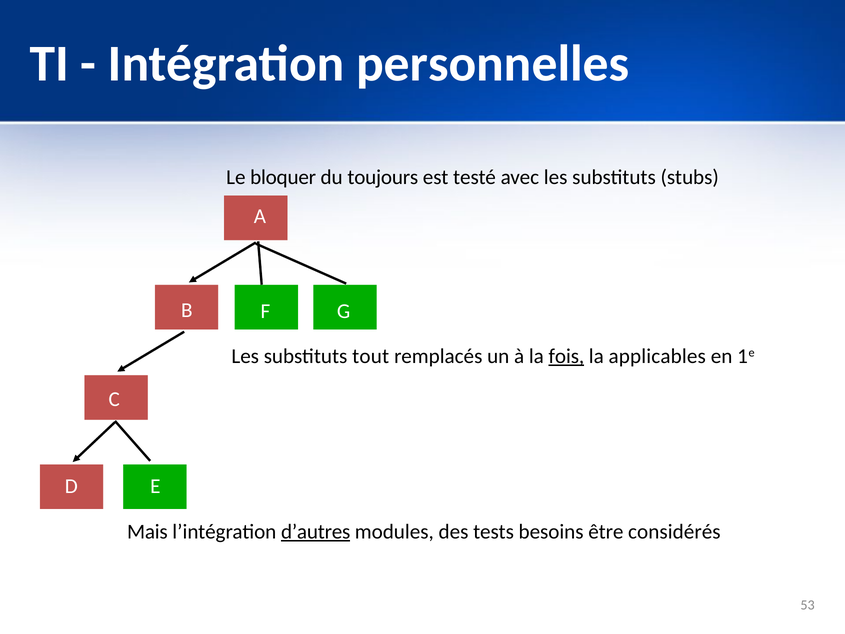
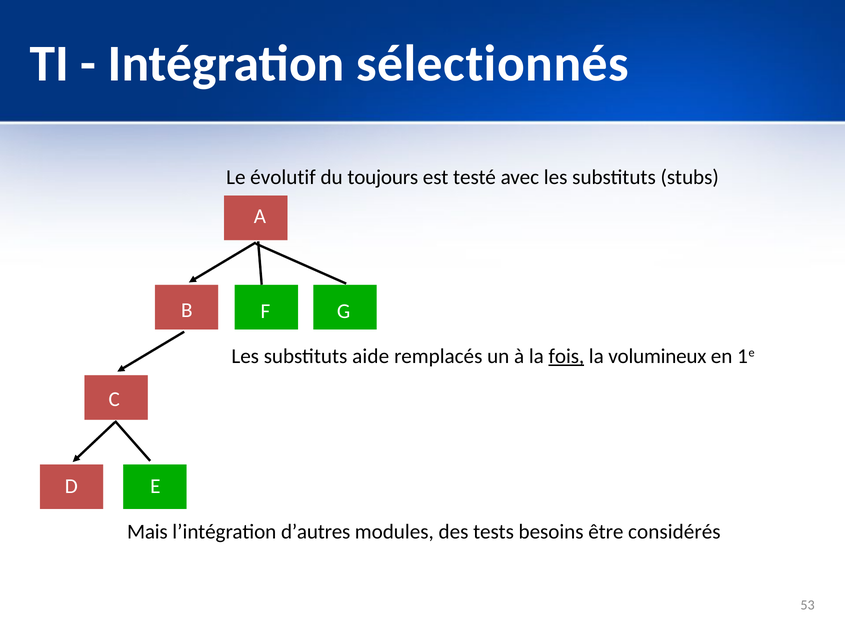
personnelles: personnelles -> sélectionnés (492, 63)
bloquer: bloquer -> évolutif (283, 177)
tout: tout -> aide (371, 356)
applicables: applicables -> volumineux (657, 356)
d’autres underline: present -> none (316, 531)
